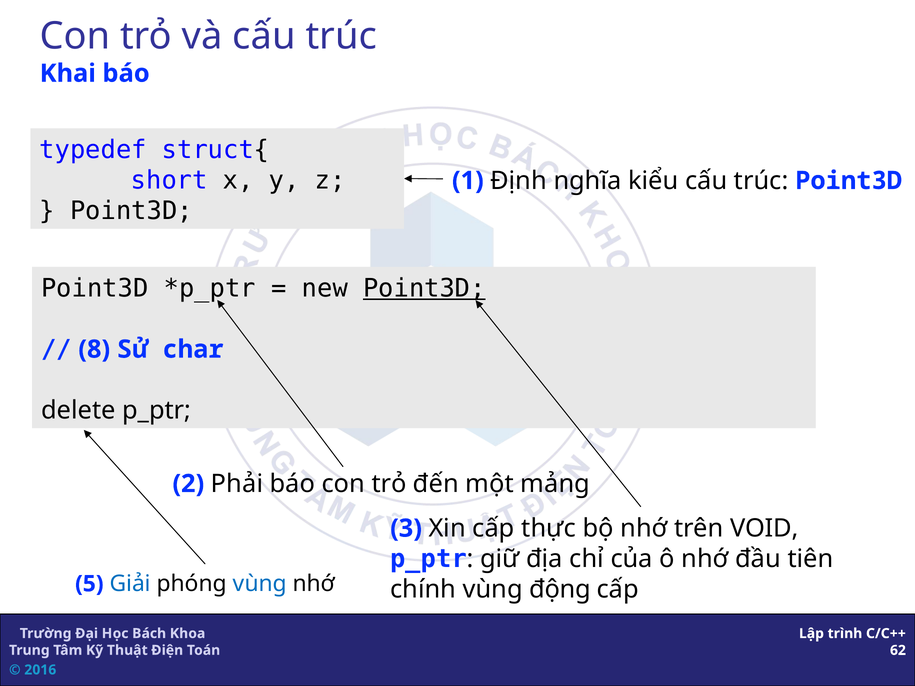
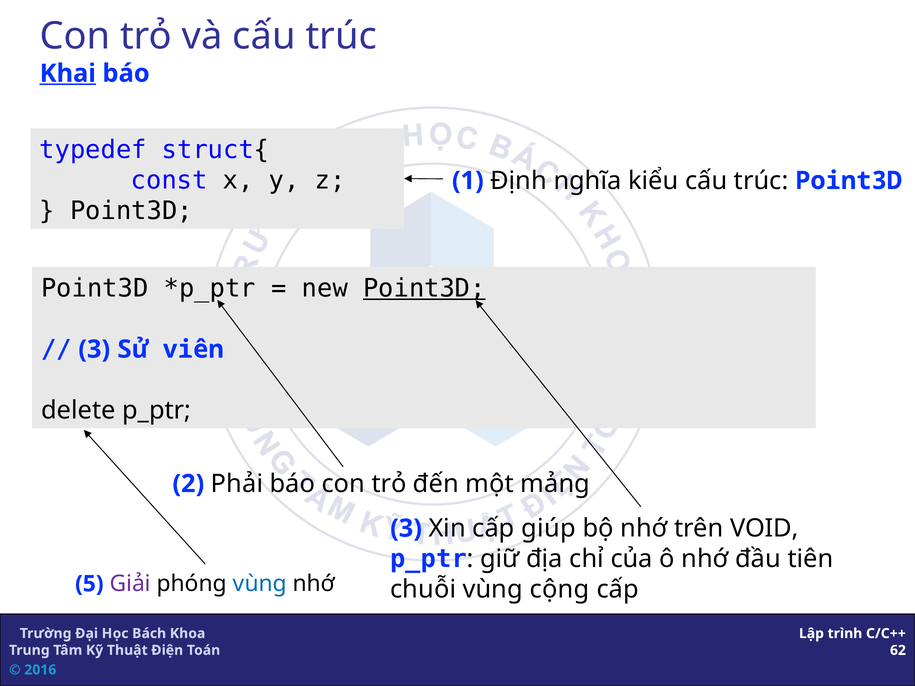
Khai underline: none -> present (68, 73)
short: short -> const (169, 180)
8: 8 -> 3 (94, 349)
char: char -> viên (193, 349)
thực: thực -> giúp (549, 529)
Giải colour: blue -> purple (130, 584)
chính: chính -> chuỗi (423, 590)
động: động -> cộng (560, 590)
